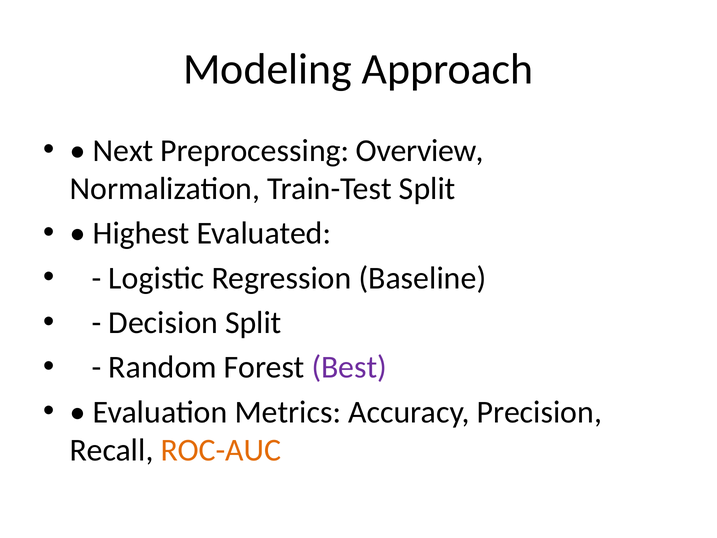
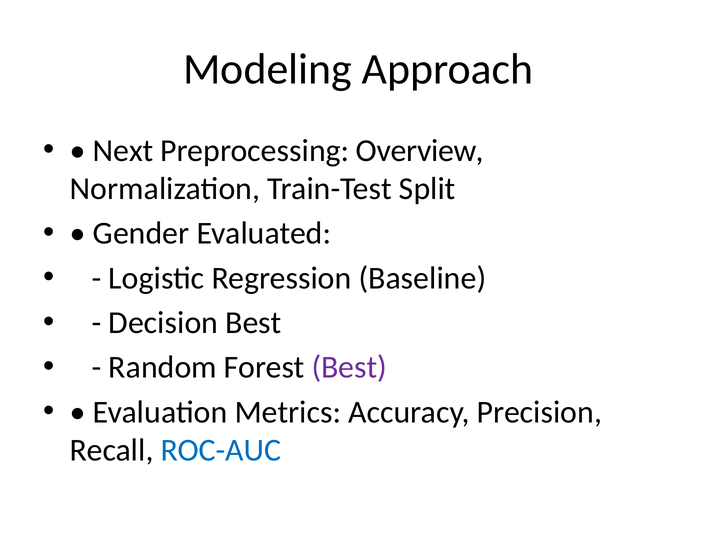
Highest: Highest -> Gender (141, 233)
Decision Split: Split -> Best (253, 323)
ROC-AUC colour: orange -> blue (221, 450)
